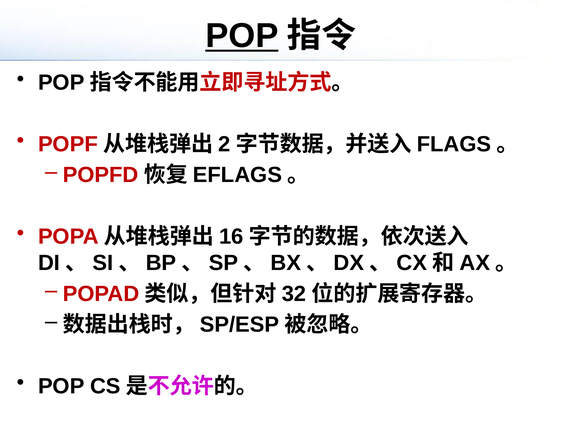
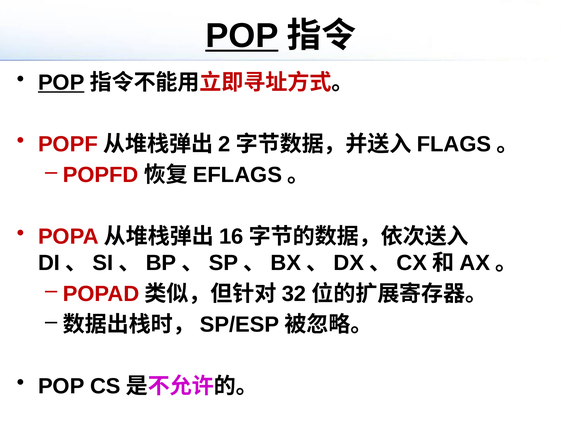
POP underline: none -> present (61, 83)
